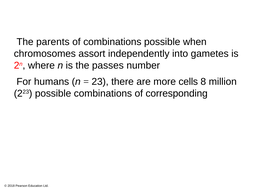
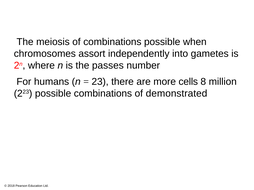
parents: parents -> meiosis (53, 42)
corresponding: corresponding -> demonstrated (177, 94)
